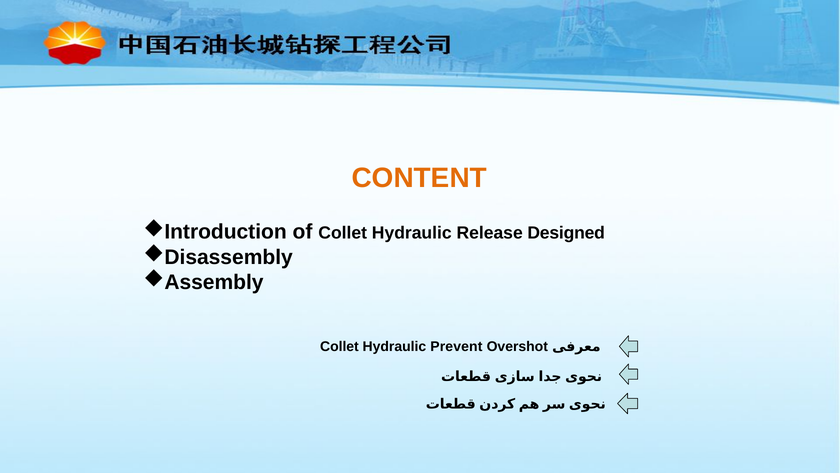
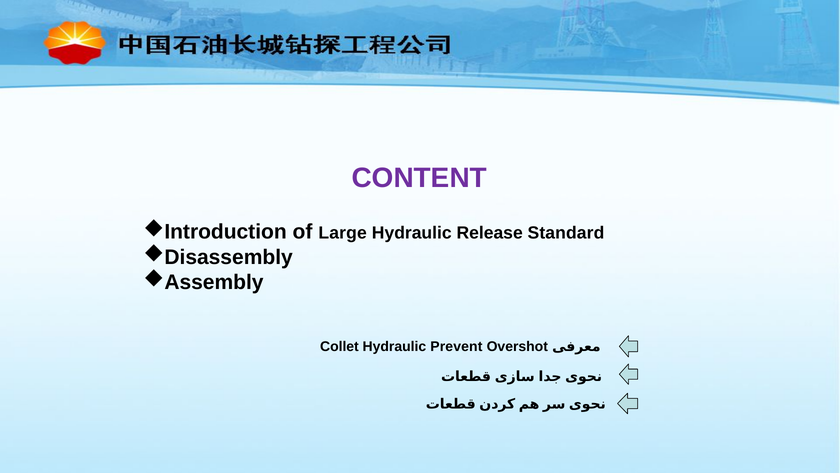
CONTENT colour: orange -> purple (419, 178)
of Collet: Collet -> Large (343, 233)
Designed: Designed -> Standard (566, 233)
